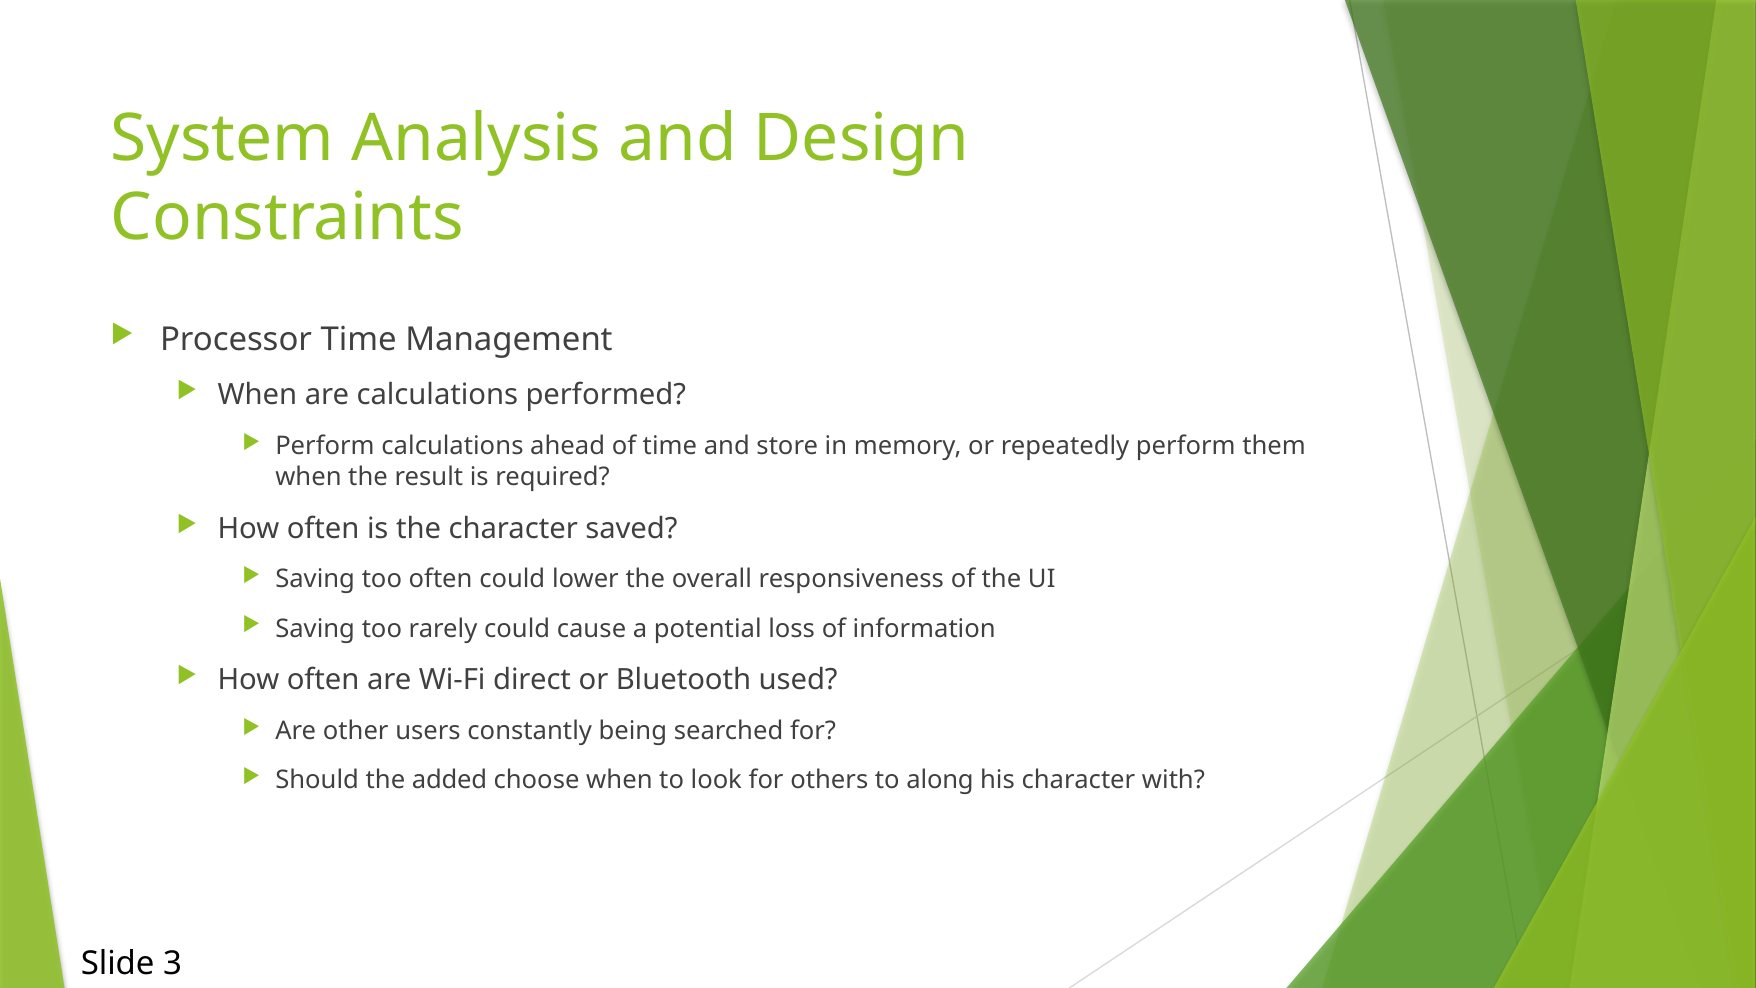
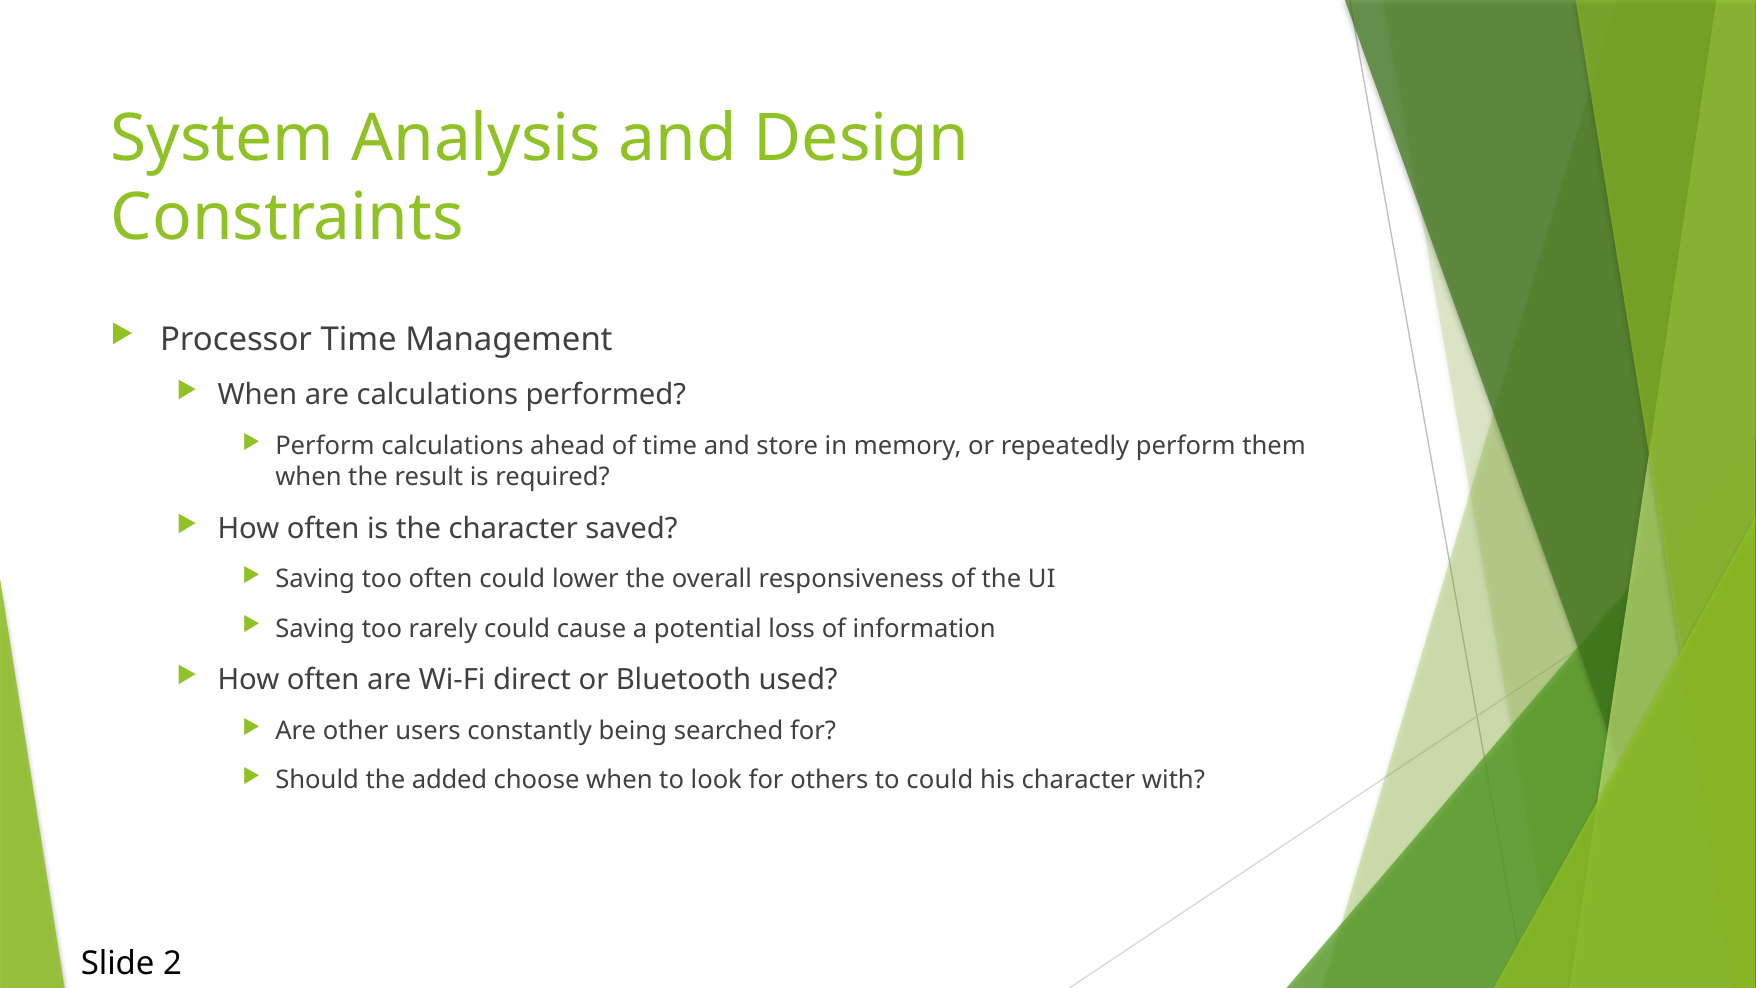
to along: along -> could (940, 780)
3: 3 -> 2 (172, 963)
